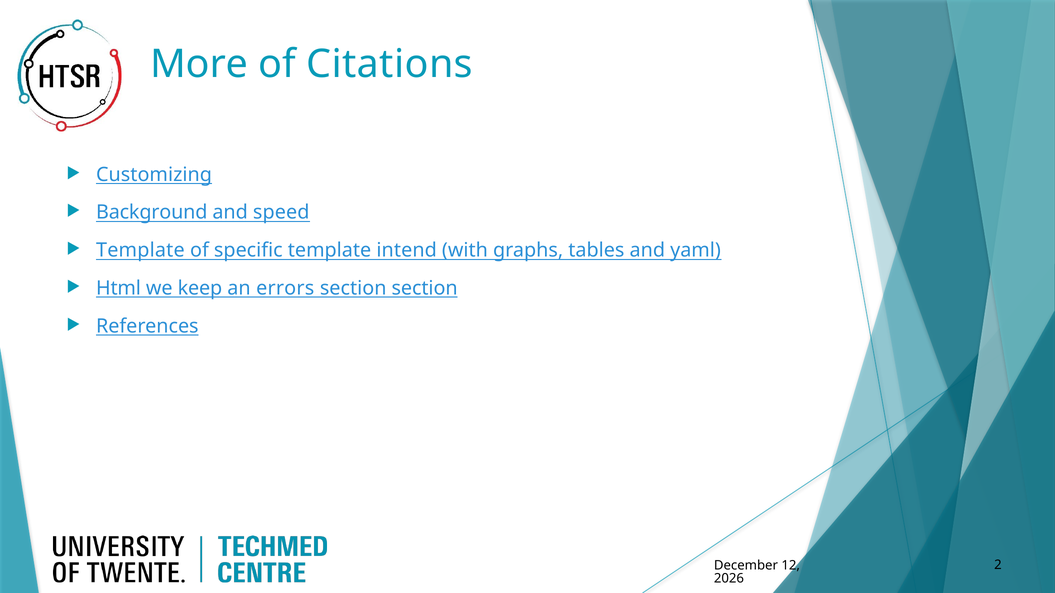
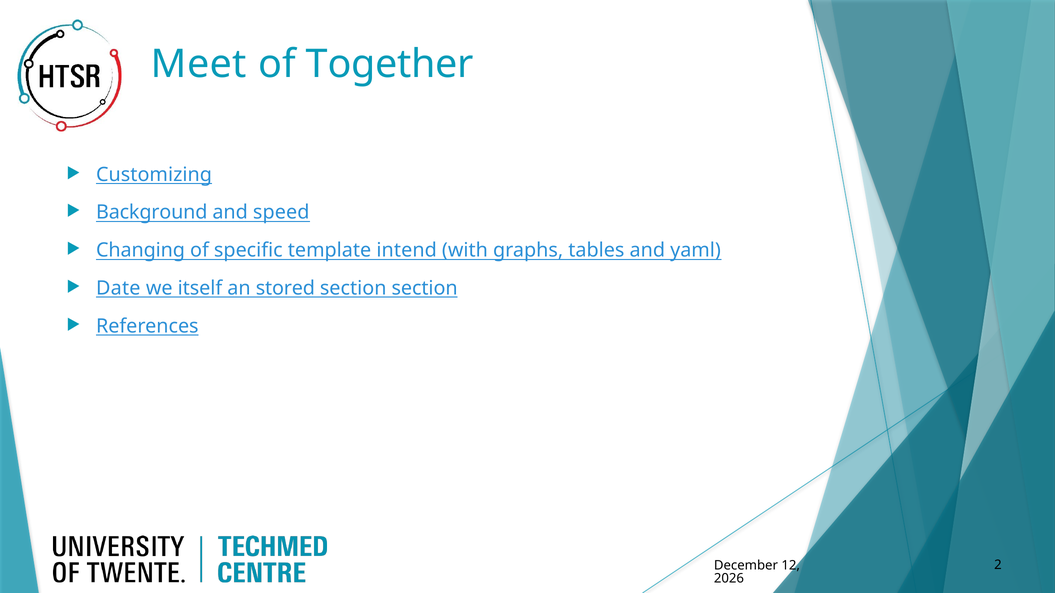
More: More -> Meet (199, 64)
Citations: Citations -> Together (390, 64)
Template: Template -> Changing (141, 251)
Html: Html -> Date (118, 288)
keep: keep -> itself (200, 288)
errors: errors -> stored (285, 288)
